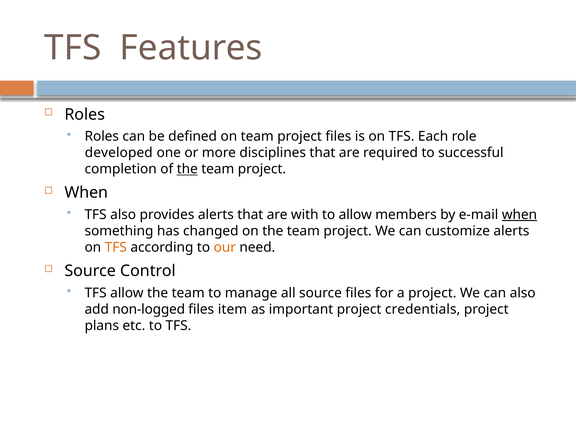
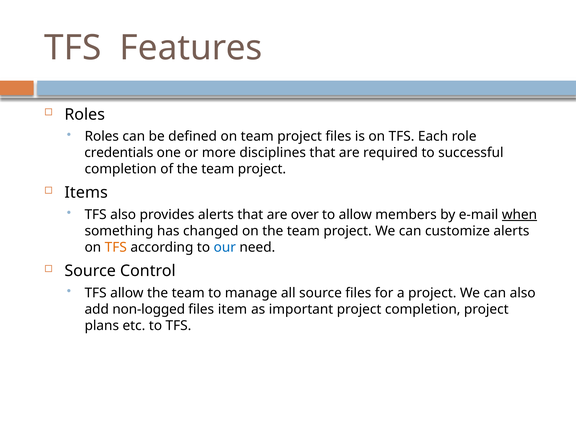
developed: developed -> credentials (119, 153)
the underline: present -> none (187, 169)
When: When -> Items (86, 193)
with: with -> over (305, 215)
our colour: orange -> blue (225, 247)
project credentials: credentials -> completion (423, 309)
